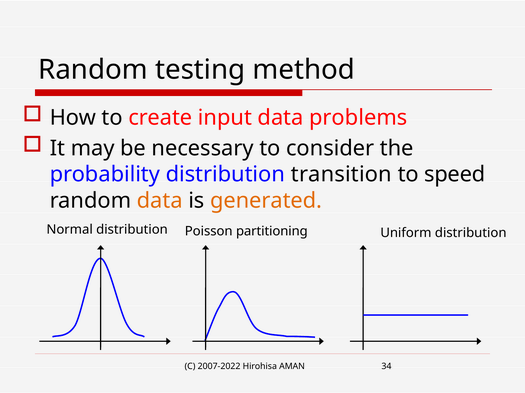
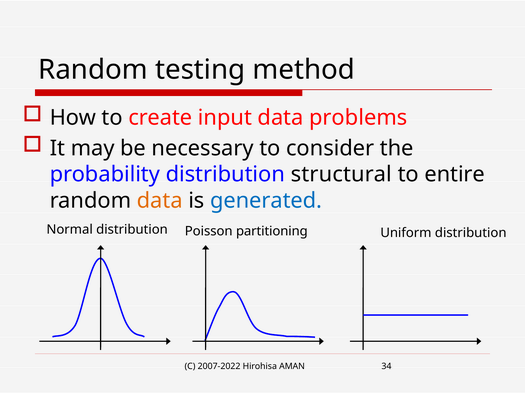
transition: transition -> structural (341, 175)
speed: speed -> entire (455, 175)
generated colour: orange -> blue (266, 201)
